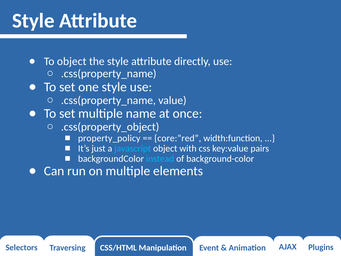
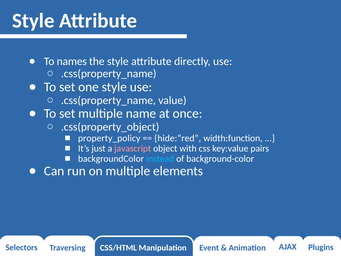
To object: object -> names (72, 61)
core:”red: core:”red -> hide:”red (178, 138)
javascript colour: light blue -> pink (133, 148)
